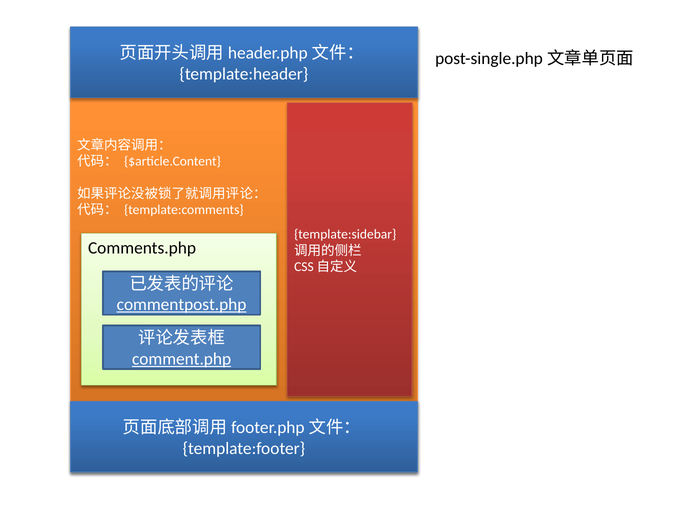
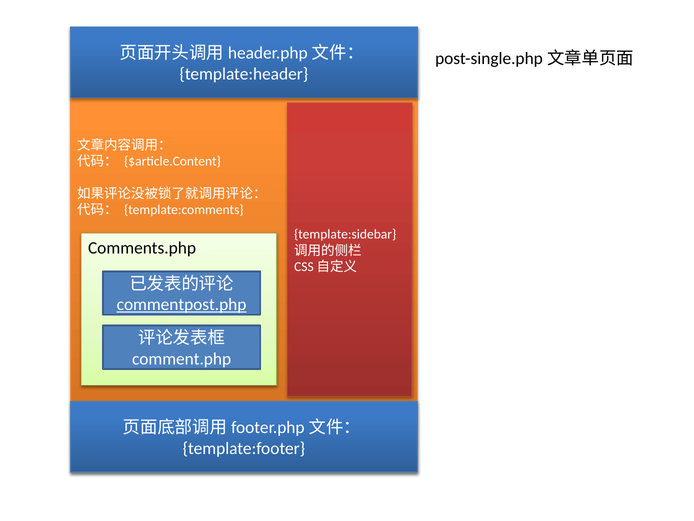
comment.php underline: present -> none (182, 359)
